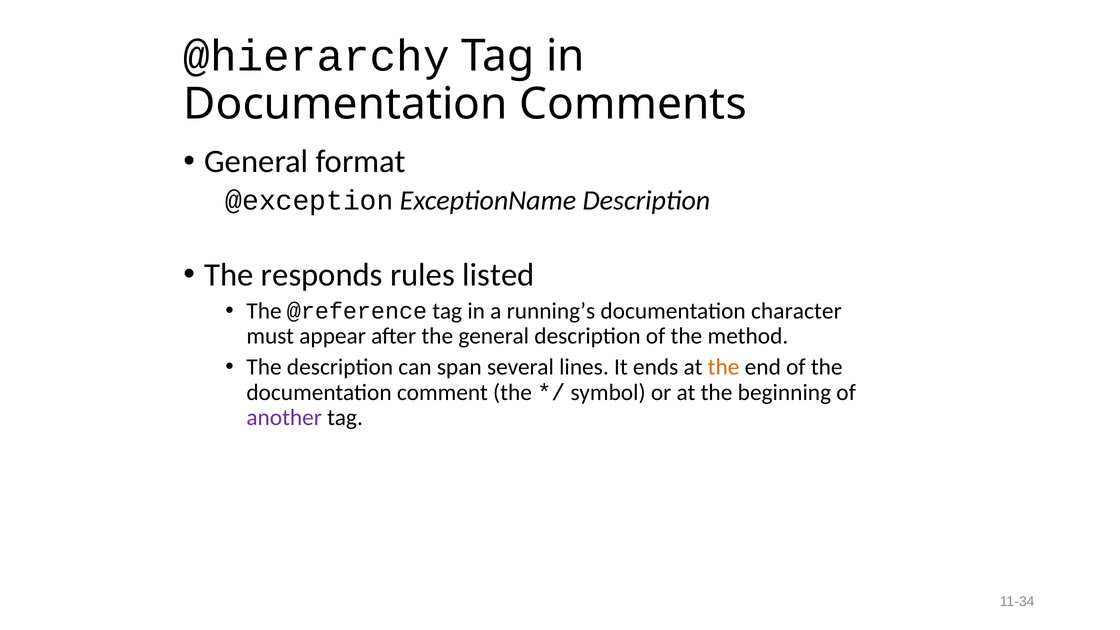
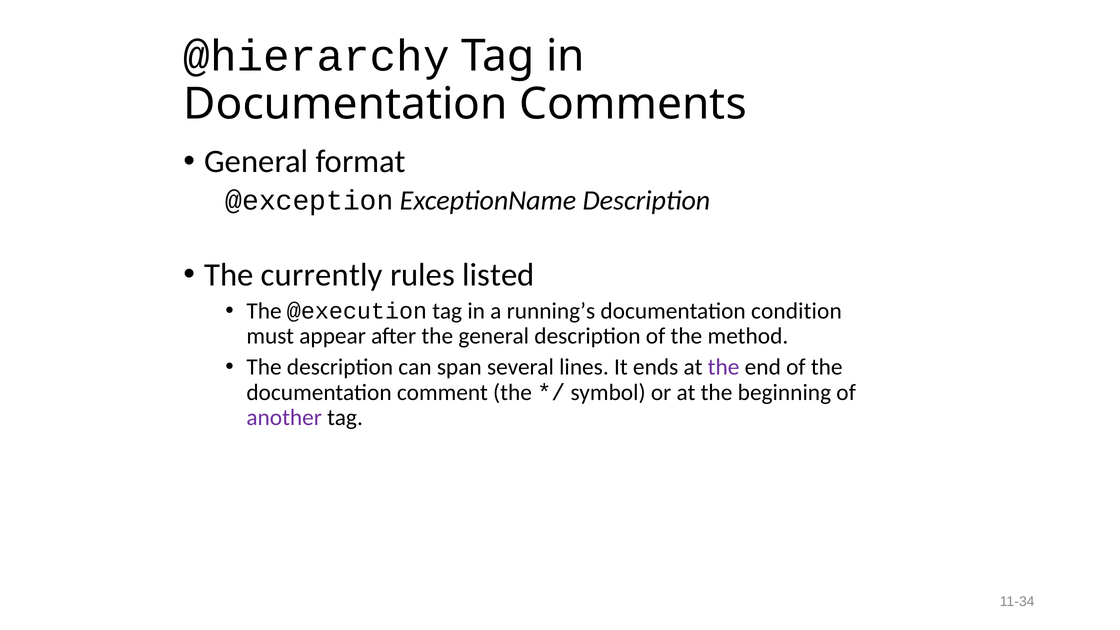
responds: responds -> currently (322, 275)
@reference: @reference -> @execution (357, 311)
character: character -> condition (796, 311)
the colour: orange -> purple (724, 367)
